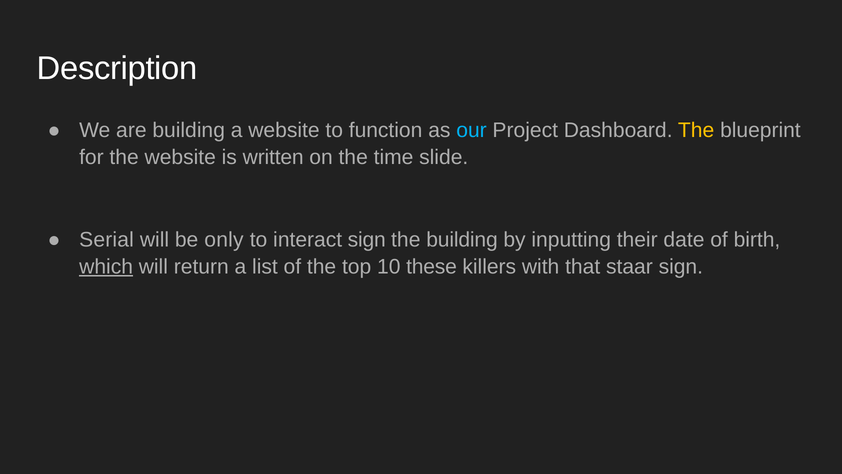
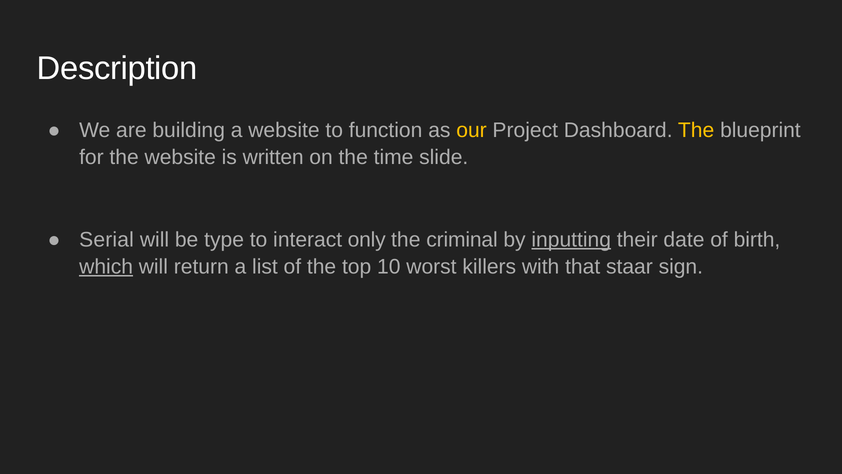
our colour: light blue -> yellow (472, 130)
only: only -> type (224, 239)
interact sign: sign -> only (367, 239)
the building: building -> criminal (462, 239)
inputting underline: none -> present (571, 239)
these: these -> worst (431, 267)
